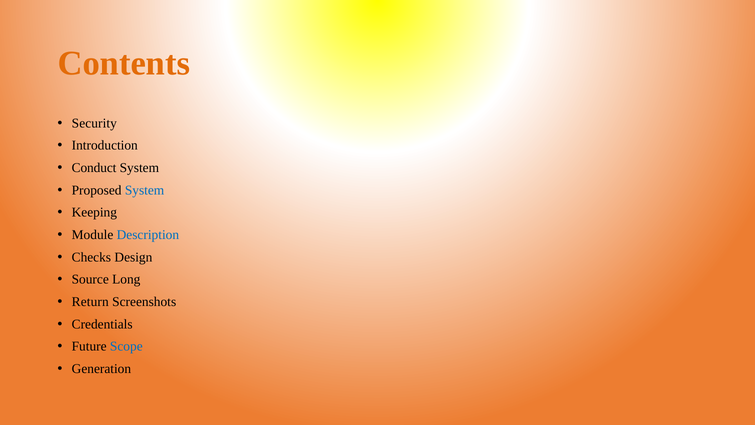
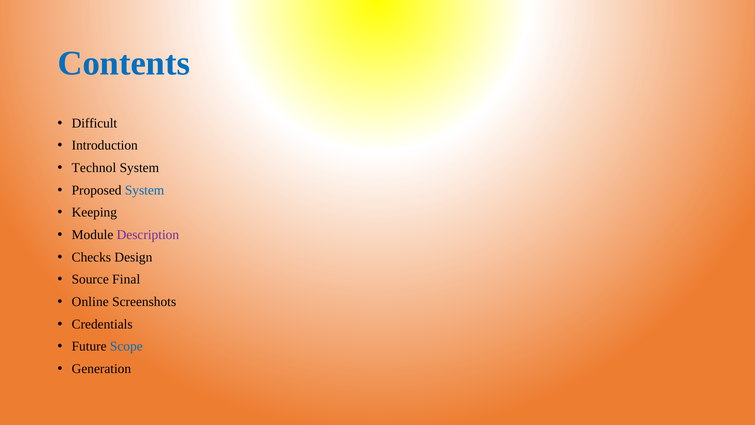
Contents colour: orange -> blue (124, 63)
Security: Security -> Difficult (94, 123)
Conduct: Conduct -> Technol (94, 168)
Description colour: blue -> purple (148, 235)
Long: Long -> Final (126, 279)
Return: Return -> Online (90, 302)
